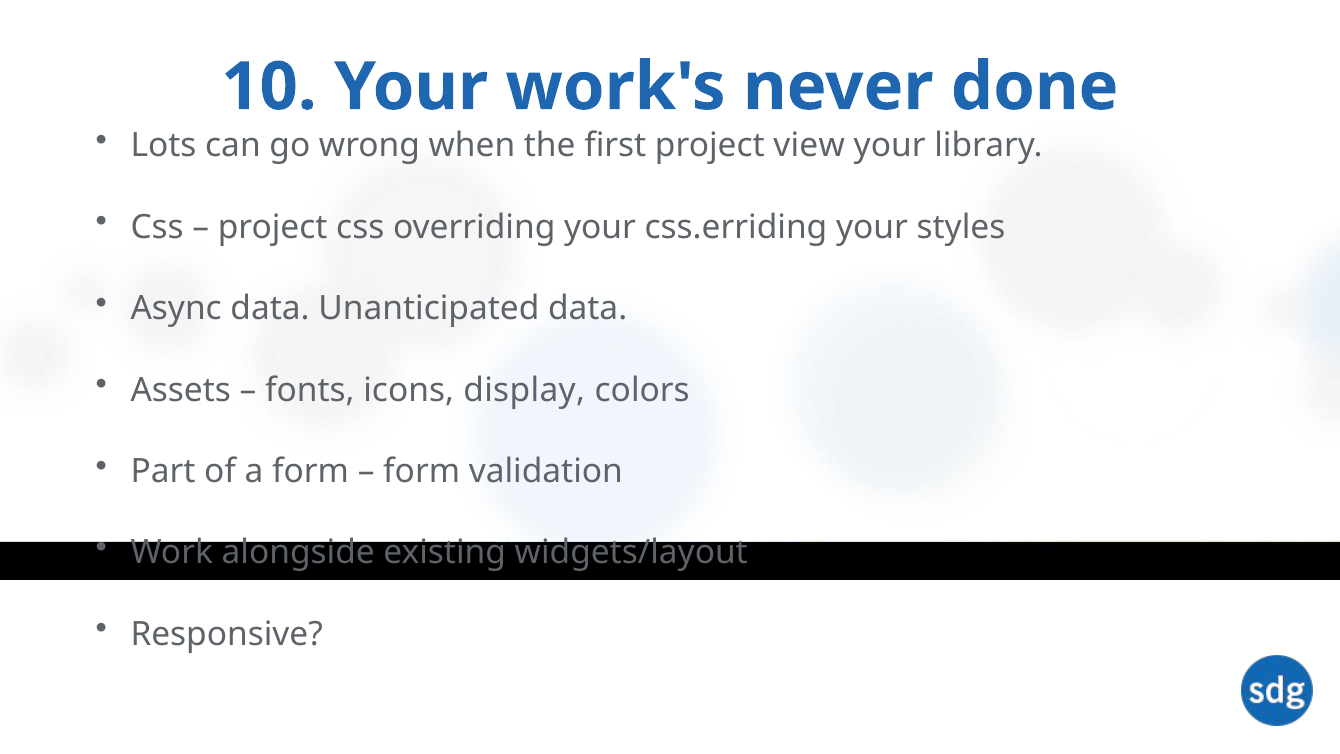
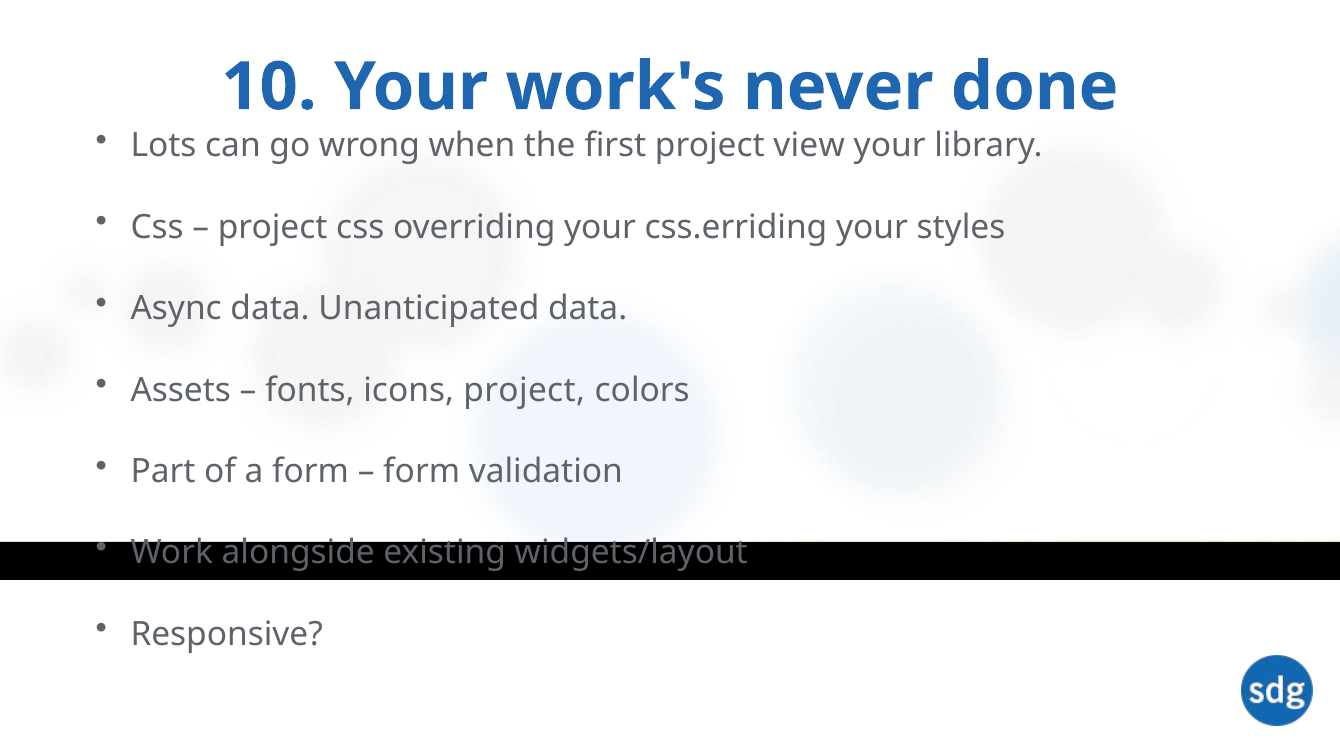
icons display: display -> project (524, 390)
